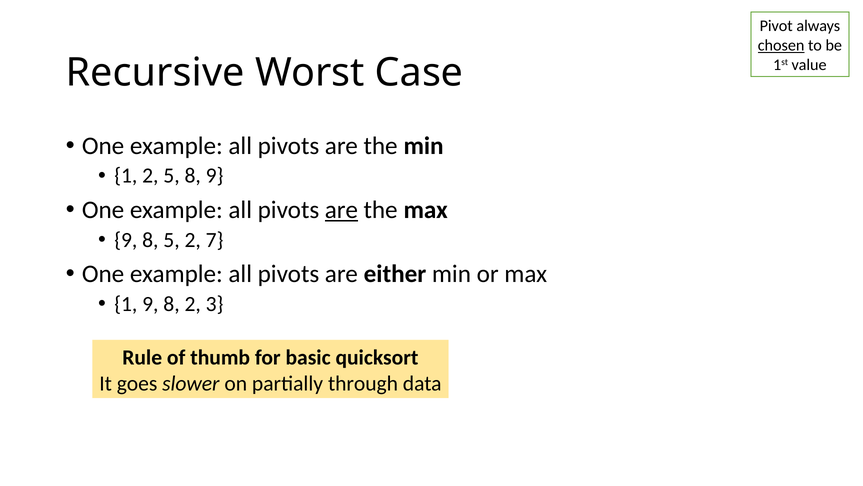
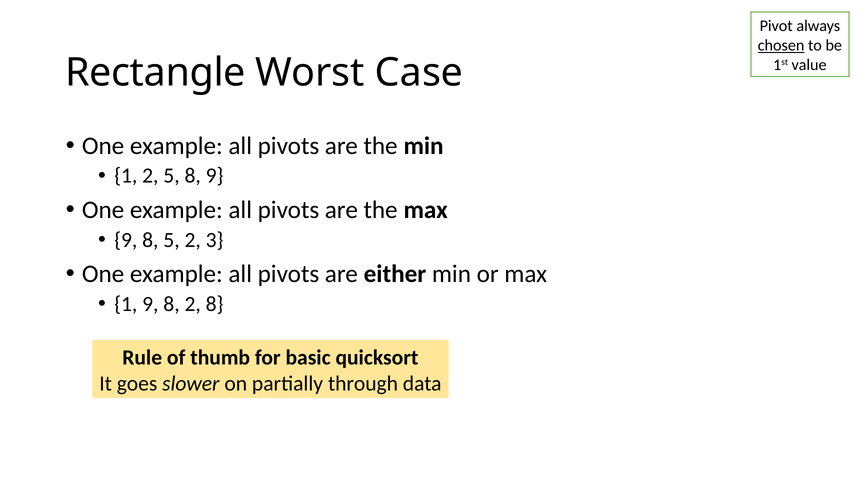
Recursive: Recursive -> Rectangle (156, 72)
are underline: present -> none (341, 210)
7: 7 -> 3 (215, 240)
2 3: 3 -> 8 (215, 304)
